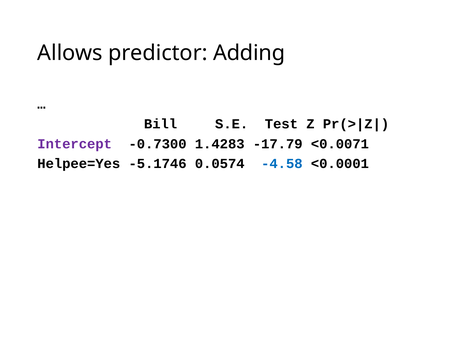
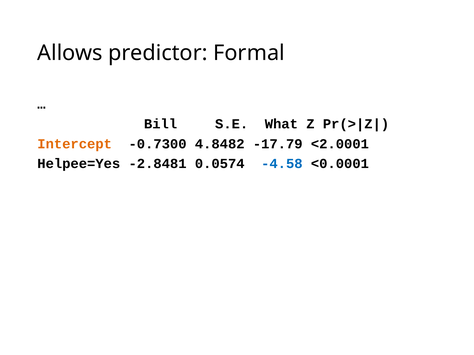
Adding: Adding -> Formal (249, 53)
Test: Test -> What (281, 124)
Intercept colour: purple -> orange (75, 144)
1.4283: 1.4283 -> 4.8482 (220, 144)
<0.0071: <0.0071 -> <2.0001 (340, 144)
-5.1746: -5.1746 -> -2.8481 (158, 164)
